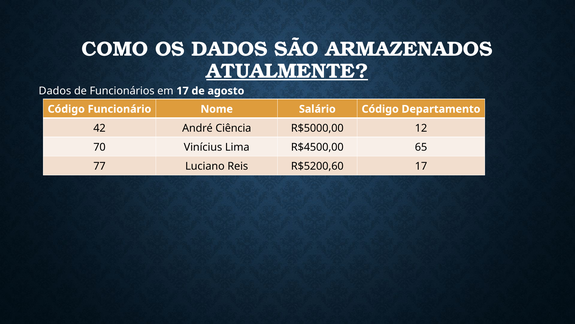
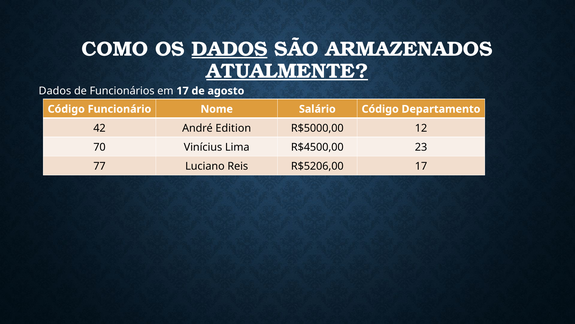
DADOS underline: none -> present (230, 49)
Ciência: Ciência -> Edition (233, 128)
65: 65 -> 23 (421, 147)
R$5200,60: R$5200,60 -> R$5206,00 (317, 166)
